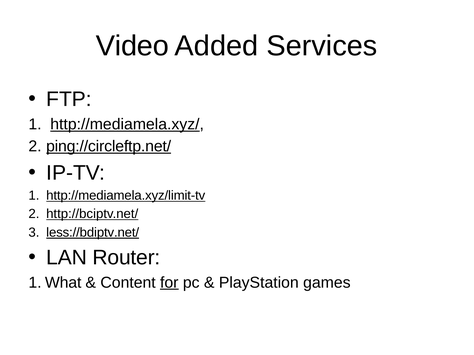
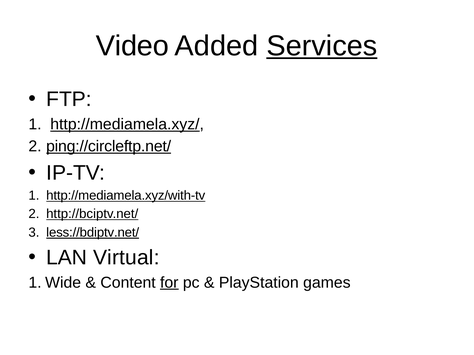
Services underline: none -> present (322, 46)
http://mediamela.xyz/limit-tv: http://mediamela.xyz/limit-tv -> http://mediamela.xyz/with-tv (126, 196)
Router: Router -> Virtual (126, 258)
What: What -> Wide (63, 283)
